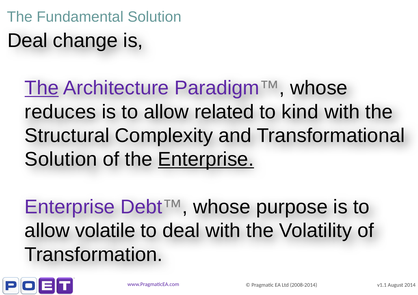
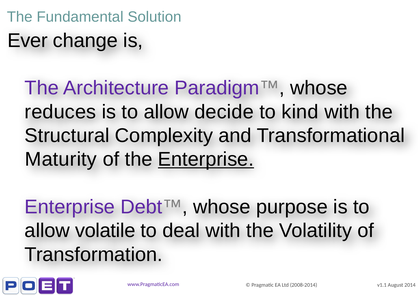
Deal: Deal -> Ever (28, 41)
The underline: present -> none (42, 88)
related: related -> decide (224, 112)
Solution: Solution -> Maturity (61, 160)
